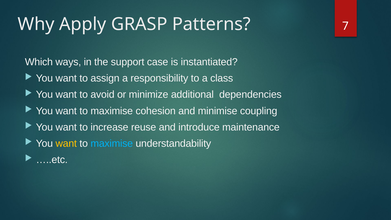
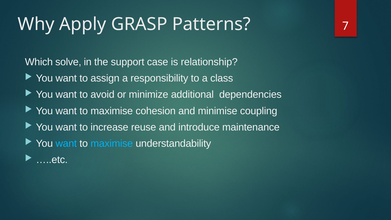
ways: ways -> solve (68, 62)
instantiated: instantiated -> relationship (209, 62)
want colour: yellow -> light blue (66, 143)
